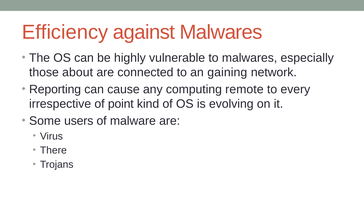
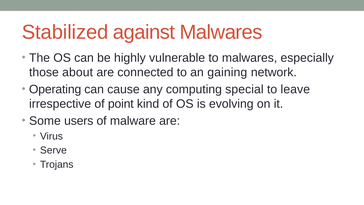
Efficiency: Efficiency -> Stabilized (65, 32)
Reporting: Reporting -> Operating (55, 89)
remote: remote -> special (244, 89)
every: every -> leave (295, 89)
There: There -> Serve (53, 150)
